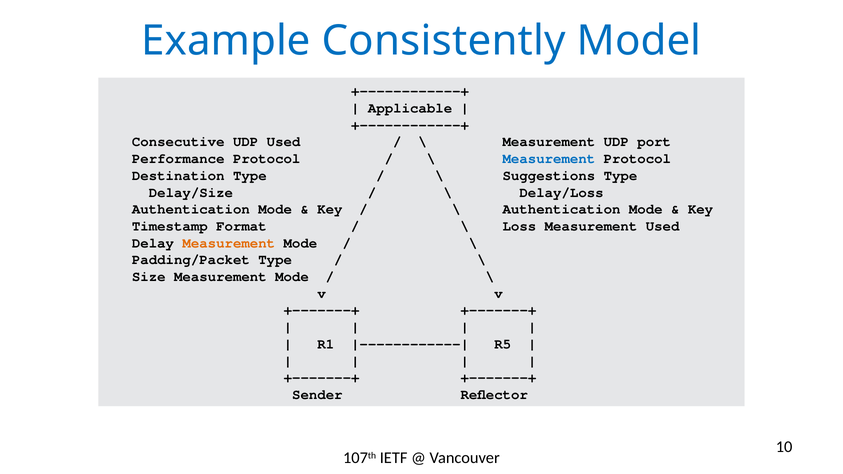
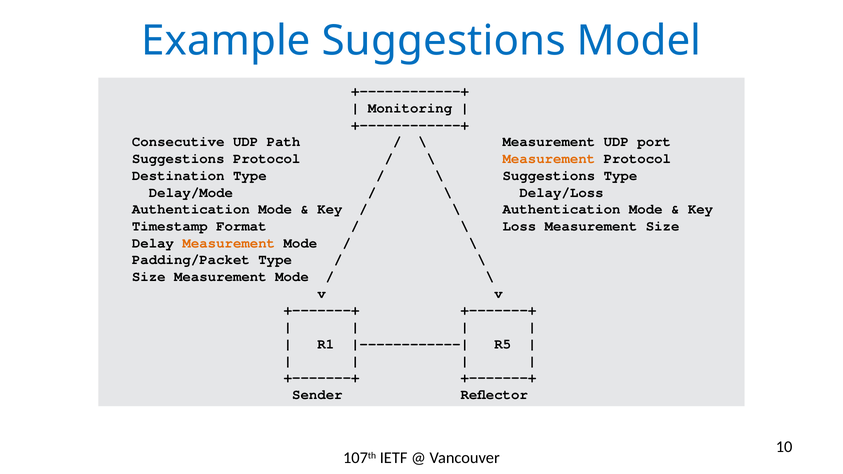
Example Consistently: Consistently -> Suggestions (444, 41)
Applicable: Applicable -> Monitoring (410, 108)
UDP Used: Used -> Path (284, 142)
Performance: Performance -> Suggestions (178, 159)
Measurement colour: blue -> orange (549, 159)
Delay/Size: Delay/Size -> Delay/Mode (191, 192)
Measurement Used: Used -> Size (663, 226)
